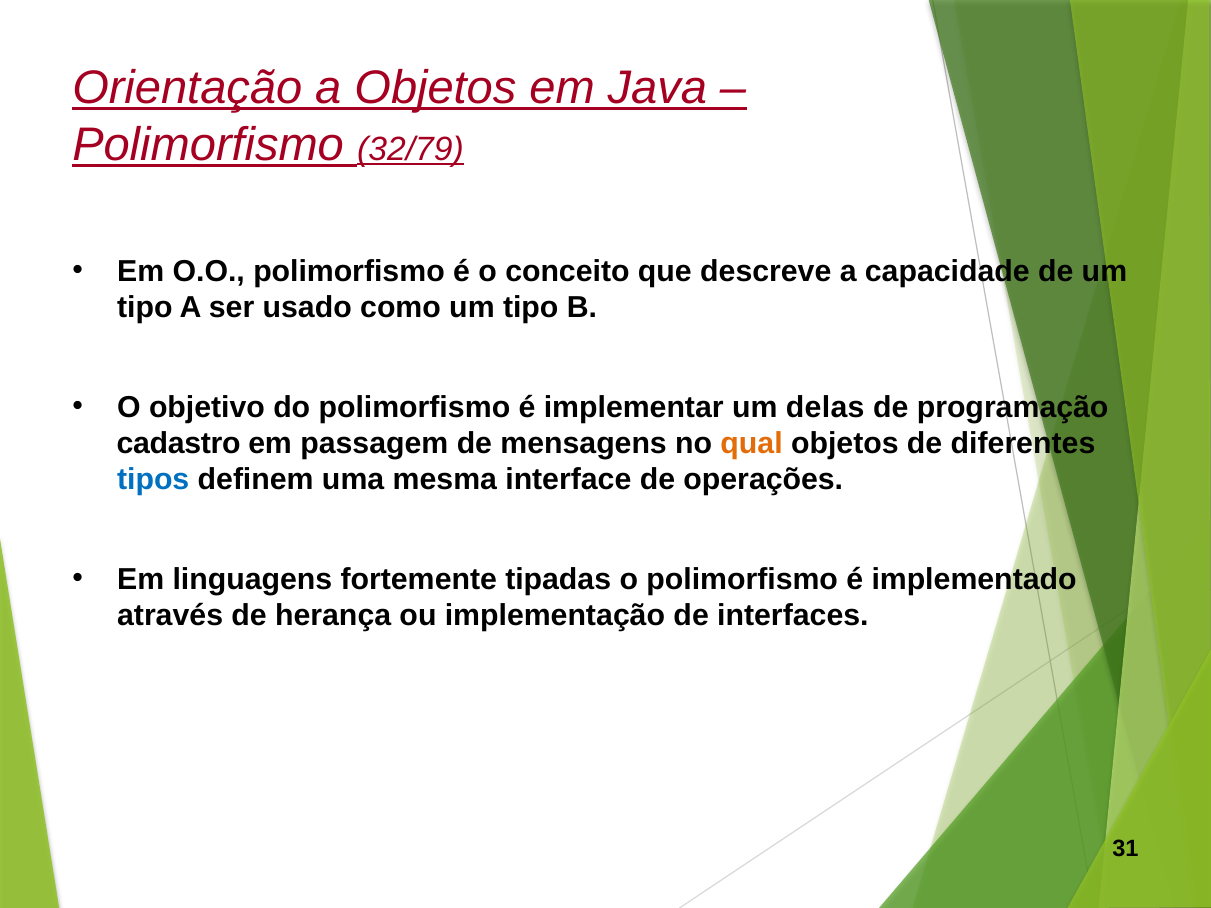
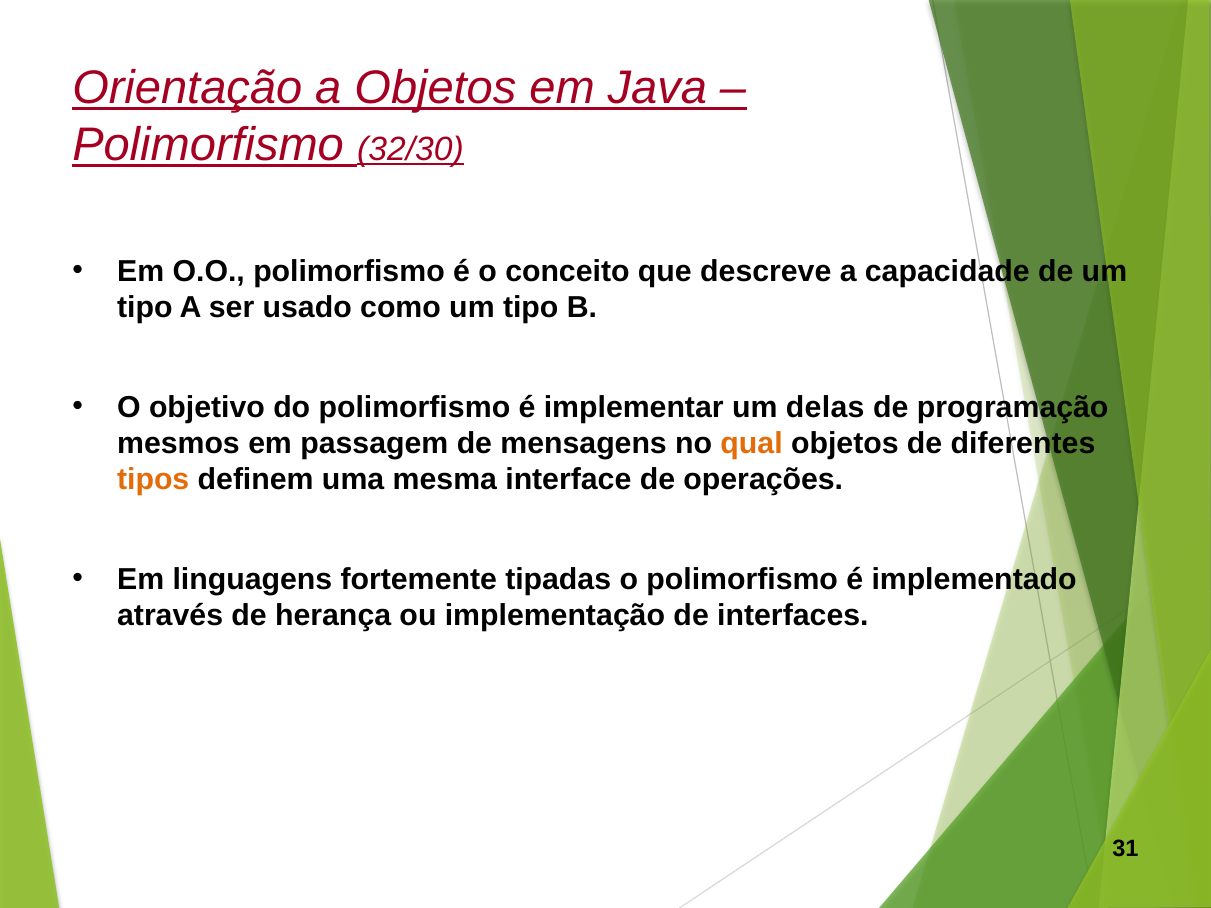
32/79: 32/79 -> 32/30 (410, 149)
cadastro: cadastro -> mesmos (178, 444)
tipos colour: blue -> orange (153, 480)
